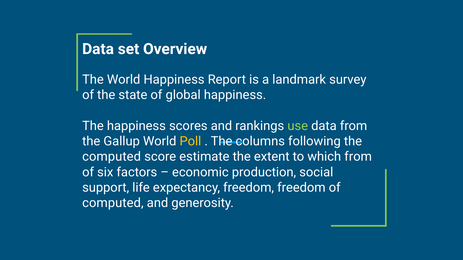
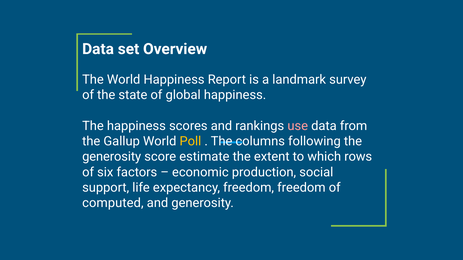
use colour: light green -> pink (298, 126)
computed: computed -> generosity (112, 157)
which from: from -> rows (358, 157)
